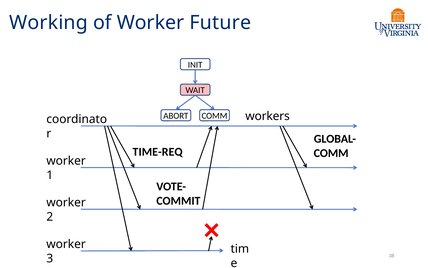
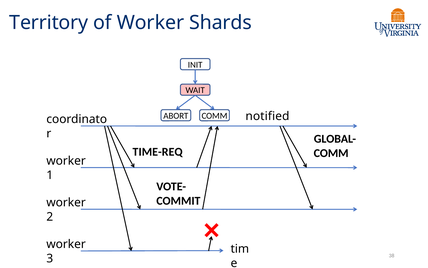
Working: Working -> Territory (49, 23)
Future: Future -> Shards (221, 23)
workers: workers -> notified (267, 116)
